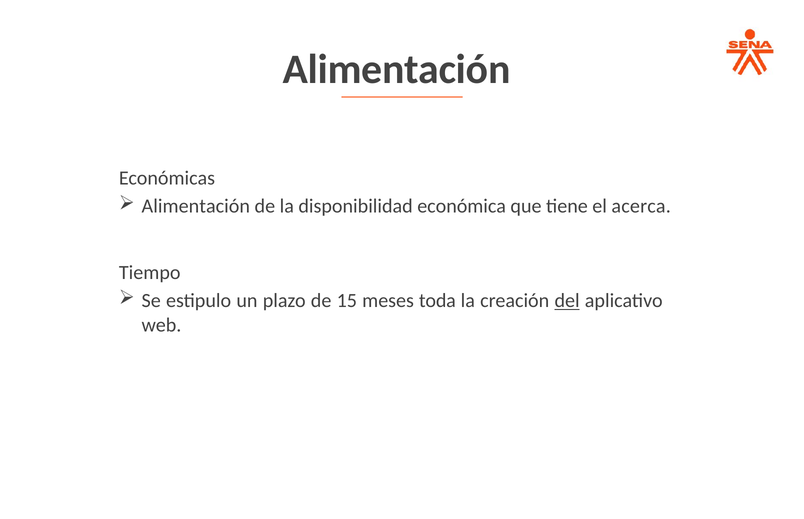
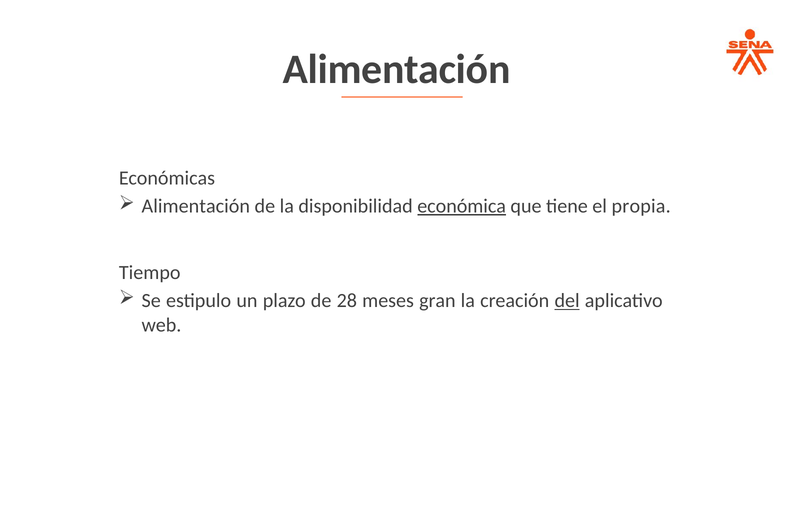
económica underline: none -> present (462, 206)
acerca: acerca -> propia (641, 206)
15: 15 -> 28 (347, 301)
toda: toda -> gran (437, 301)
